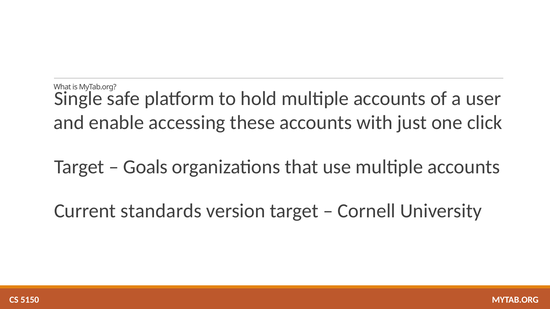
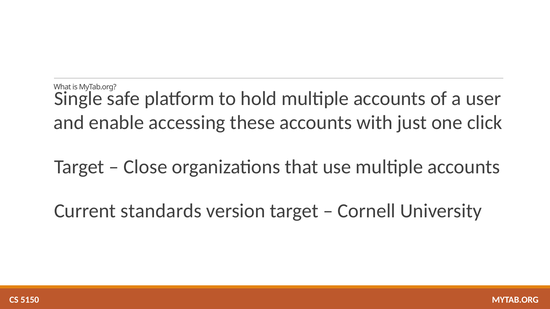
Goals: Goals -> Close (145, 167)
